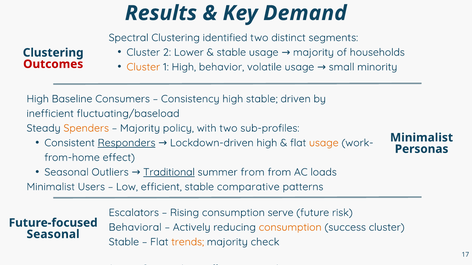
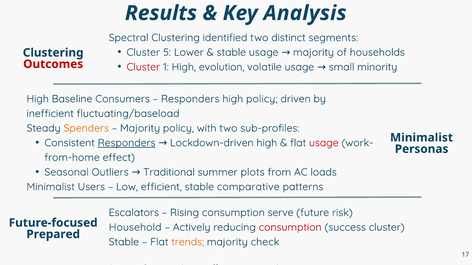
Demand: Demand -> Analysis (305, 13)
2: 2 -> 5 (167, 52)
Cluster colour: orange -> red (143, 67)
behavior: behavior -> evolution (222, 67)
Consistency: Consistency -> Responders (190, 99)
high stable: stable -> policy (262, 99)
usage colour: orange -> red (324, 143)
Traditional underline: present -> none (169, 172)
summer from: from -> plots (253, 172)
Behavioral: Behavioral -> Household (135, 228)
consumption colour: orange -> red (290, 228)
Seasonal: Seasonal -> Prepared (53, 235)
